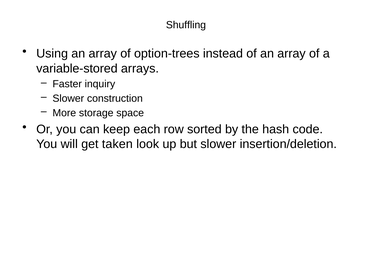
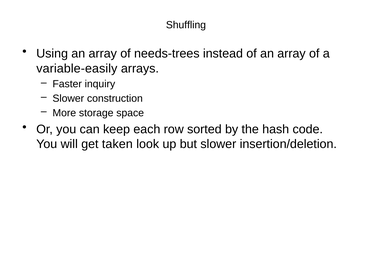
option-trees: option-trees -> needs-trees (167, 54)
variable-stored: variable-stored -> variable-easily (77, 68)
